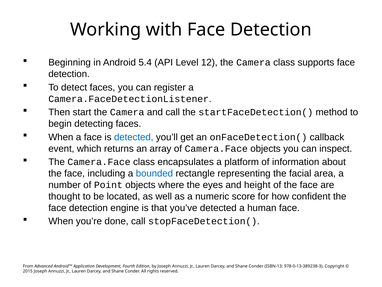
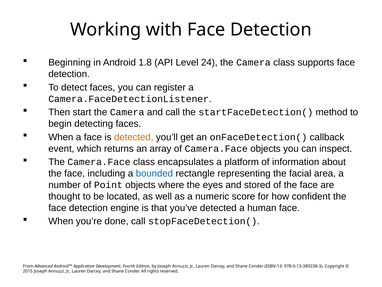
5.4: 5.4 -> 1.8 (145, 62)
12: 12 -> 24 (209, 62)
detected colour: blue -> orange (134, 137)
height: height -> stored (257, 185)
